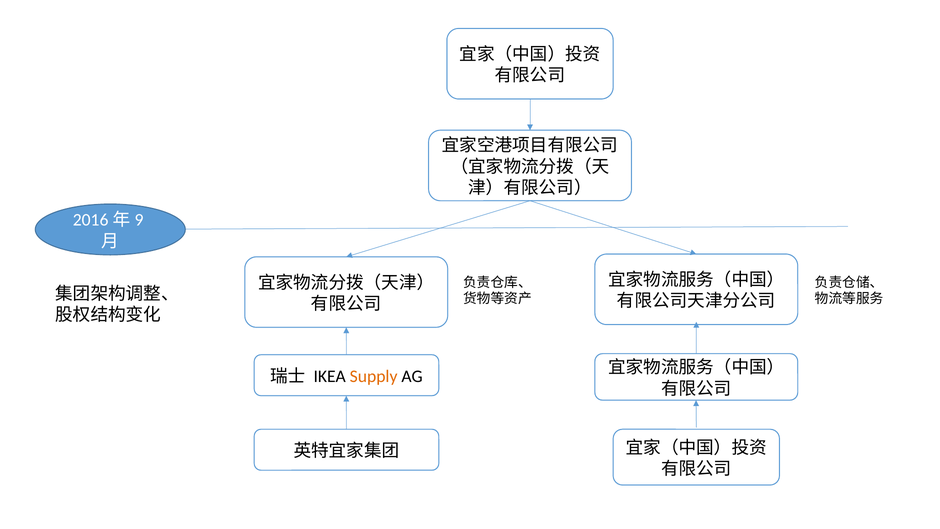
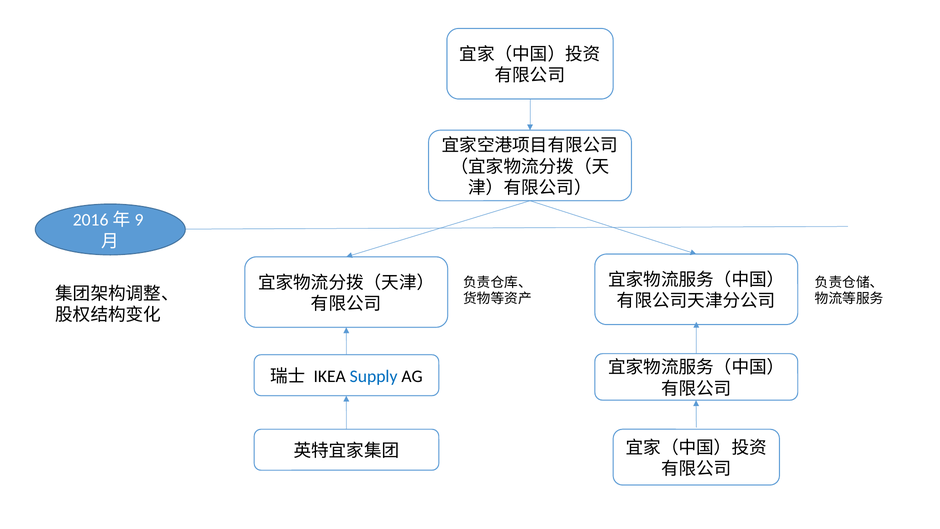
Supply colour: orange -> blue (374, 376)
